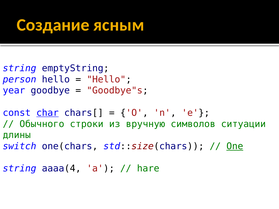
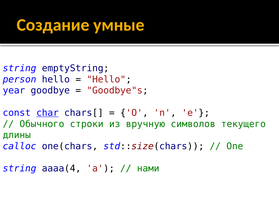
ясным: ясным -> умные (119, 25)
ситуации: ситуации -> текущего (243, 124)
switch: switch -> calloc (20, 146)
One underline: present -> none (235, 146)
hare: hare -> нами (148, 169)
